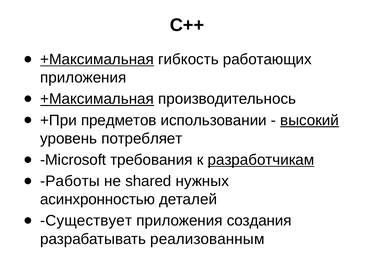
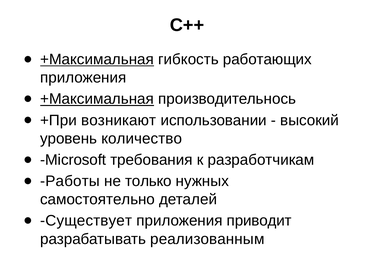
предметов: предметов -> возникают (119, 120)
высокий underline: present -> none (310, 120)
потребляет: потребляет -> количество (142, 138)
разработчикам underline: present -> none (261, 160)
shared: shared -> только (148, 181)
асинхронностью: асинхронностью -> самостоятельно (98, 199)
создания: создания -> приводит (259, 221)
